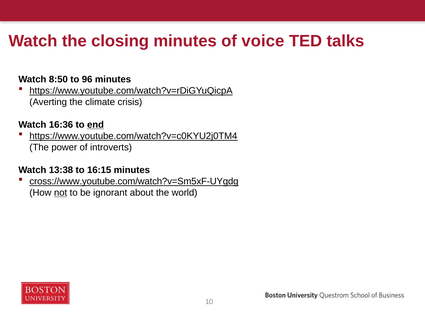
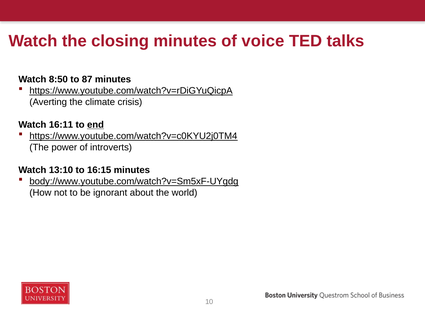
96: 96 -> 87 (87, 79)
16:36: 16:36 -> 16:11 (61, 125)
13:38: 13:38 -> 13:10 (61, 170)
cross://www.youtube.com/watch?v=Sm5xF-UYgdg: cross://www.youtube.com/watch?v=Sm5xF-UYgdg -> body://www.youtube.com/watch?v=Sm5xF-UYgdg (134, 181)
not underline: present -> none (61, 193)
